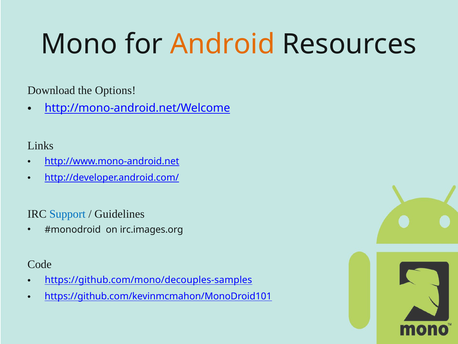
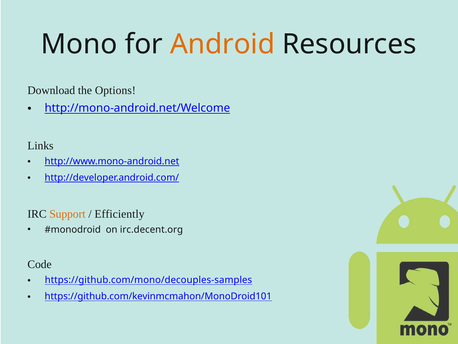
Support colour: blue -> orange (67, 214)
Guidelines: Guidelines -> Efficiently (120, 214)
irc.images.org: irc.images.org -> irc.decent.org (151, 229)
